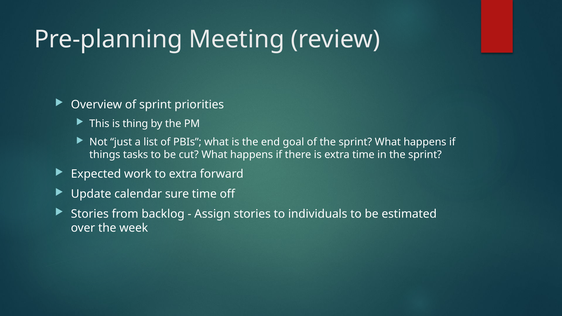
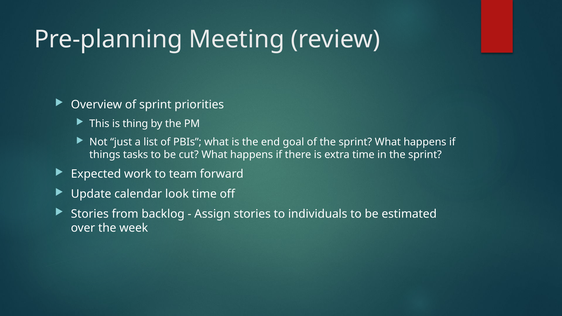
to extra: extra -> team (183, 174)
sure: sure -> look (177, 194)
